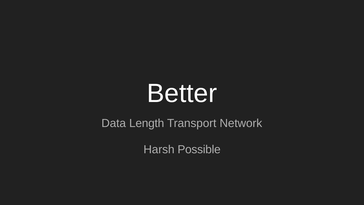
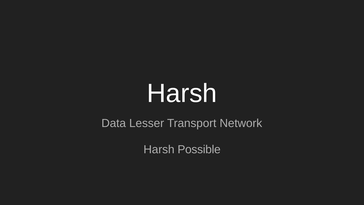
Better: Better -> Harsh (182, 93)
Length: Length -> Lesser (147, 123)
